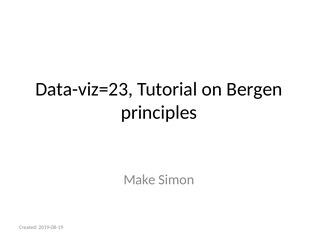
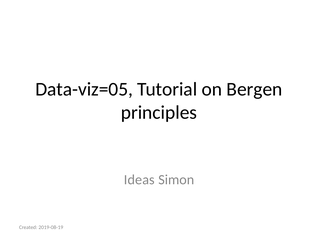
Data-viz=23: Data-viz=23 -> Data-viz=05 (84, 89)
Make: Make -> Ideas (139, 180)
